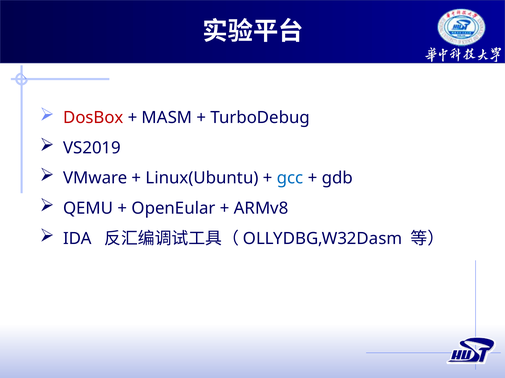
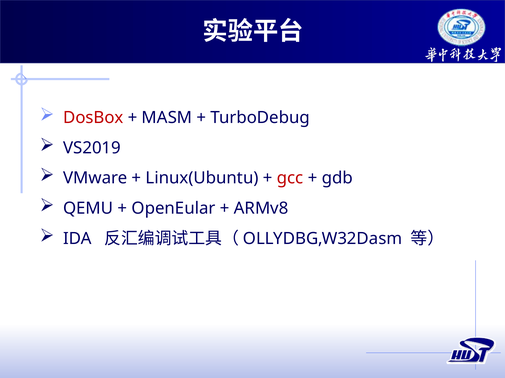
gcc colour: blue -> red (290, 178)
